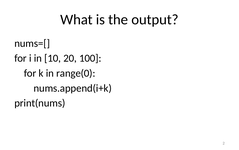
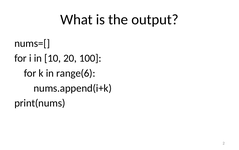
range(0: range(0 -> range(6 (76, 73)
